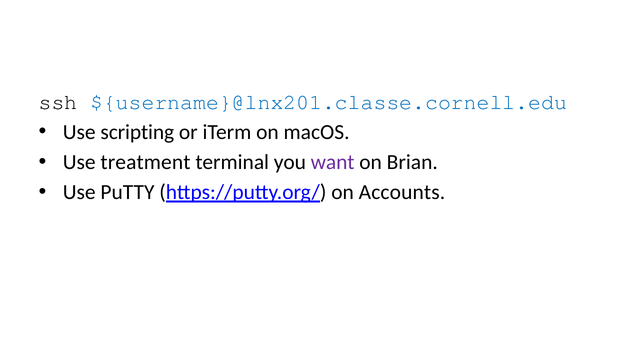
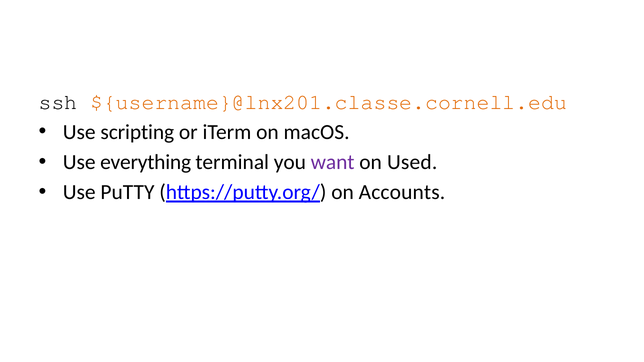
${username}@lnx201.classe.cornell.edu colour: blue -> orange (329, 102)
treatment: treatment -> everything (146, 162)
Brian: Brian -> Used (412, 162)
